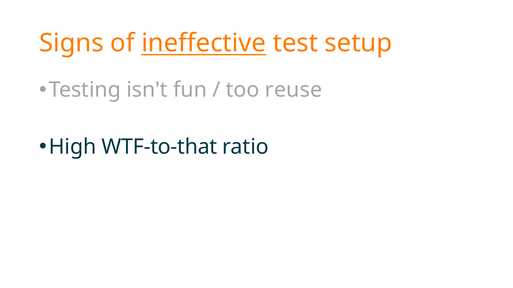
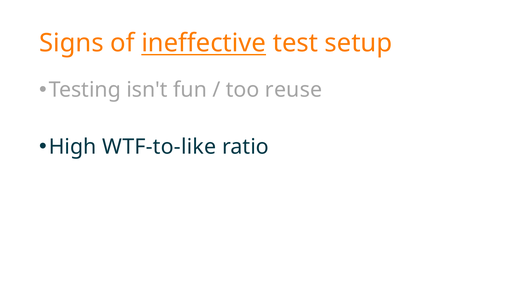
WTF-to-that: WTF-to-that -> WTF-to-like (159, 147)
